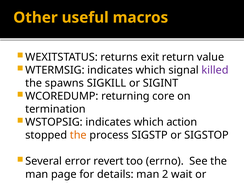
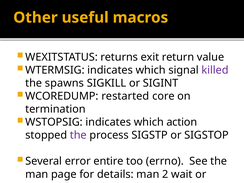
returning: returning -> restarted (125, 96)
the colour: orange -> purple (78, 135)
revert: revert -> entire (108, 161)
